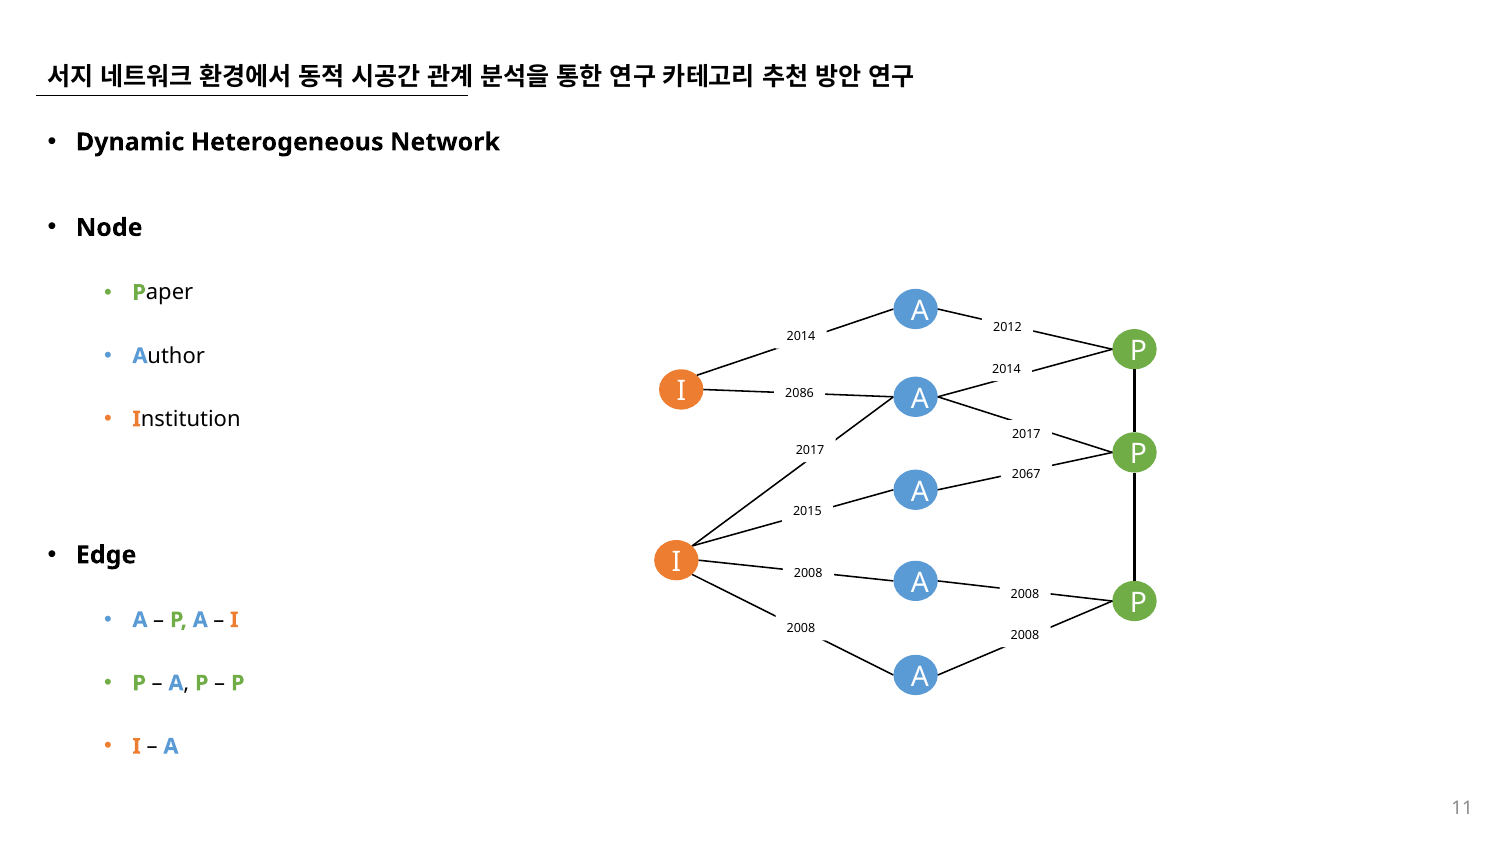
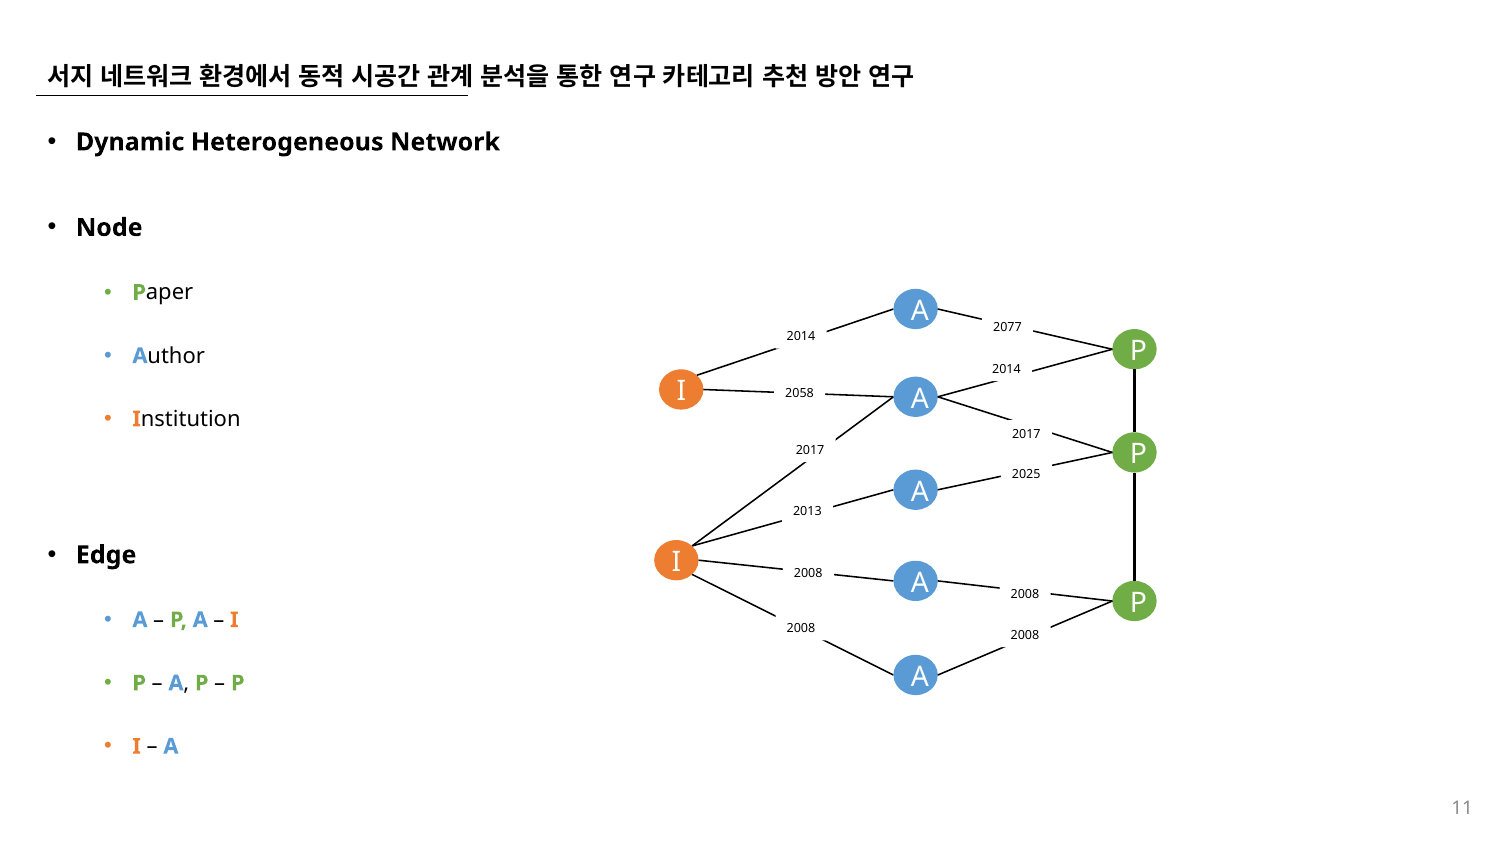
2012: 2012 -> 2077 (1007, 327)
2086: 2086 -> 2058 (800, 394)
2067: 2067 -> 2025 (1026, 474)
2015: 2015 -> 2013 (807, 511)
